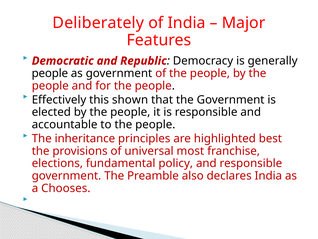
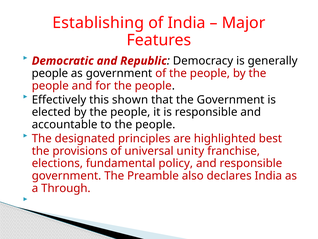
Deliberately: Deliberately -> Establishing (98, 23)
inheritance: inheritance -> designated (85, 138)
most: most -> unity (190, 151)
Chooses: Chooses -> Through (66, 188)
